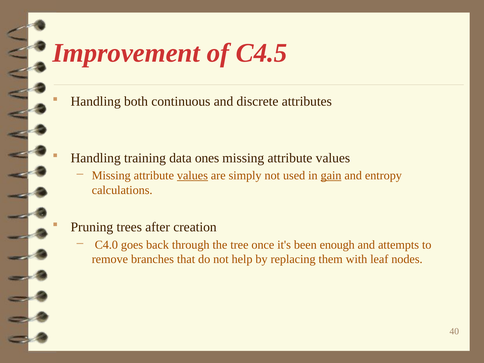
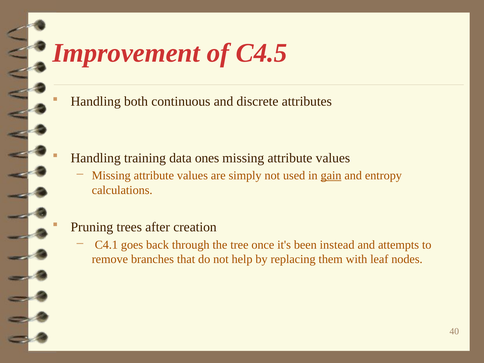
values underline: present -> none (192, 176)
C4.0: C4.0 -> C4.1 (106, 245)
enough: enough -> instead (337, 245)
